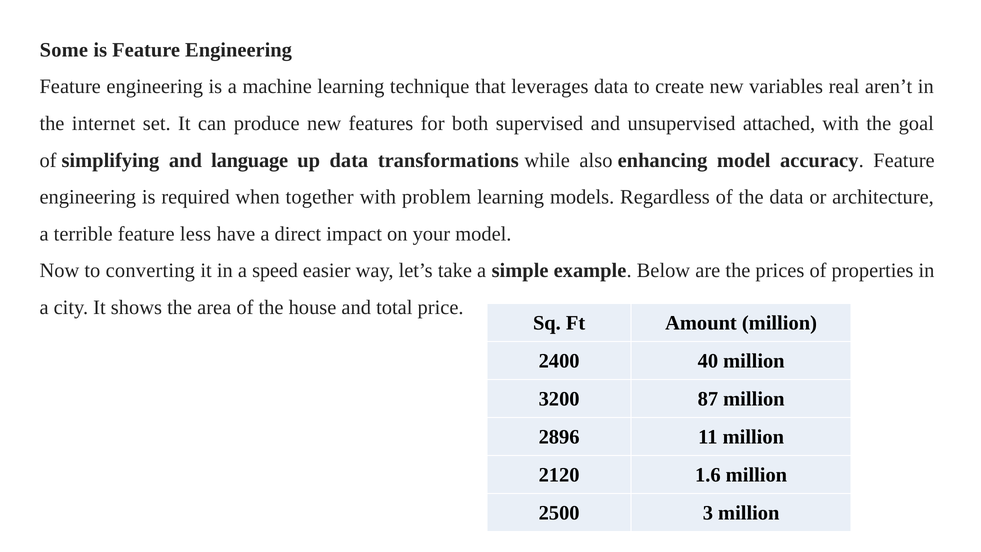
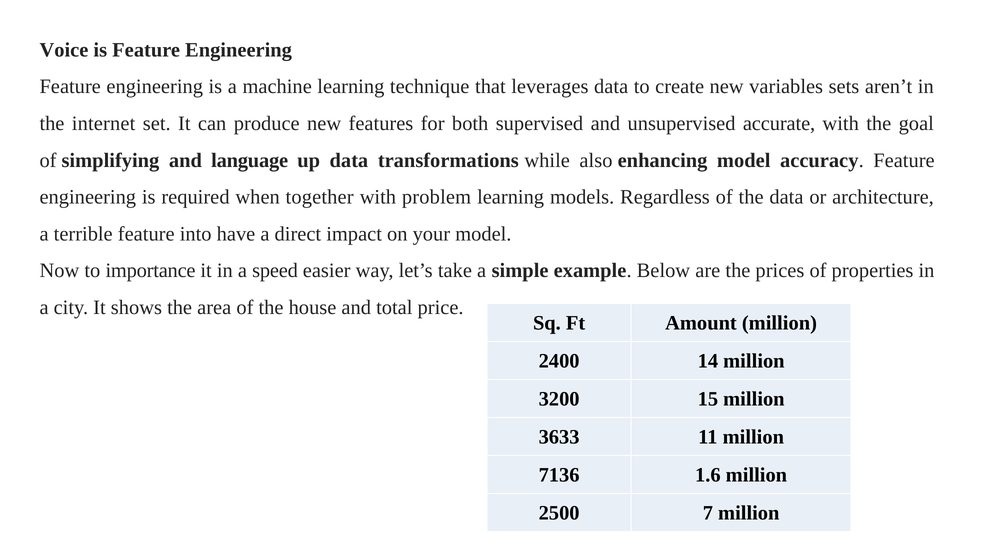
Some: Some -> Voice (64, 50)
real: real -> sets (844, 87)
attached: attached -> accurate (779, 123)
less: less -> into (196, 234)
converting: converting -> importance (151, 271)
40: 40 -> 14 (708, 361)
87: 87 -> 15 (708, 399)
2896: 2896 -> 3633 (559, 437)
2120: 2120 -> 7136 (559, 475)
3: 3 -> 7 (708, 513)
